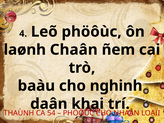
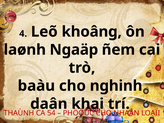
Leõ phöôùc: phöôùc -> khoâng (92, 32)
Chaân: Chaân -> Ngaäp (74, 50)
